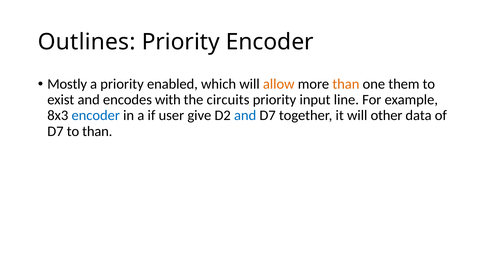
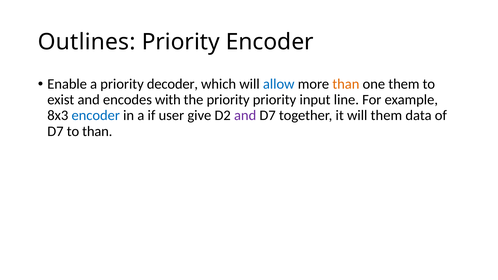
Mostly: Mostly -> Enable (67, 84)
enabled: enabled -> decoder (172, 84)
allow colour: orange -> blue (279, 84)
the circuits: circuits -> priority (228, 100)
and colour: blue -> purple (245, 116)
will other: other -> them (386, 116)
